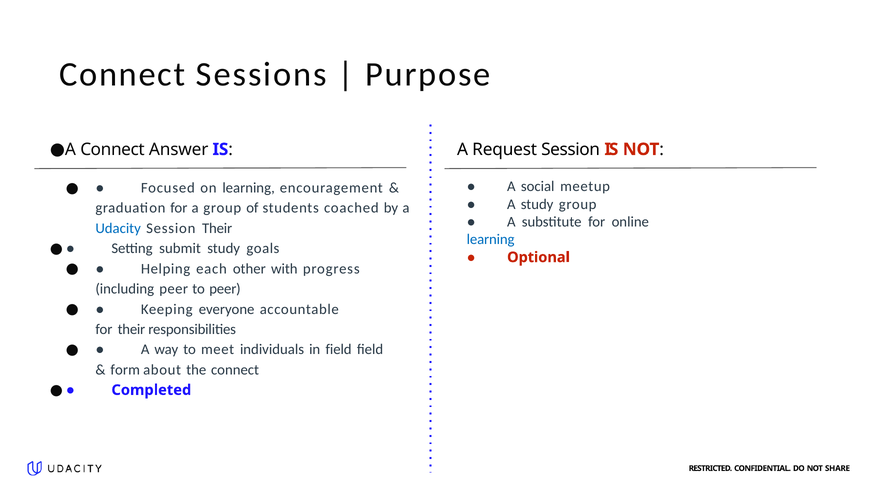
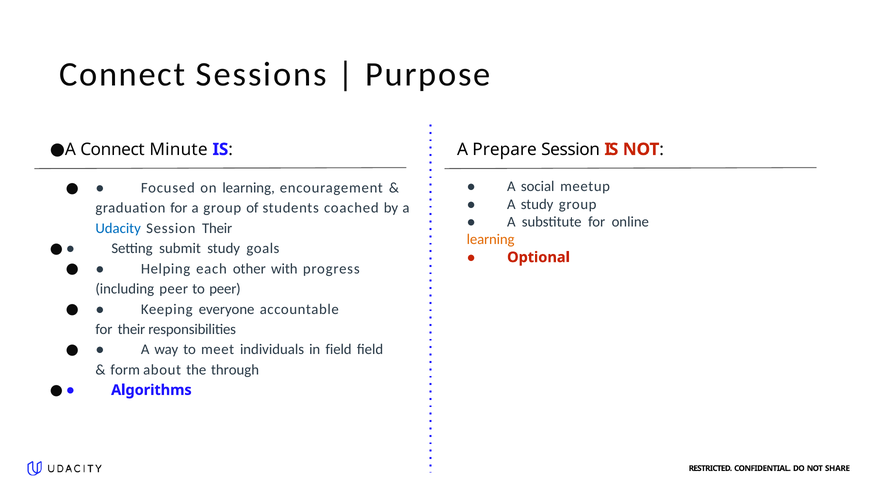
Answer: Answer -> Minute (179, 150)
Request: Request -> Prepare (505, 149)
learning colour: blue -> orange (491, 240)
the connect: connect -> through (235, 370)
Completed: Completed -> Algorithms (151, 390)
